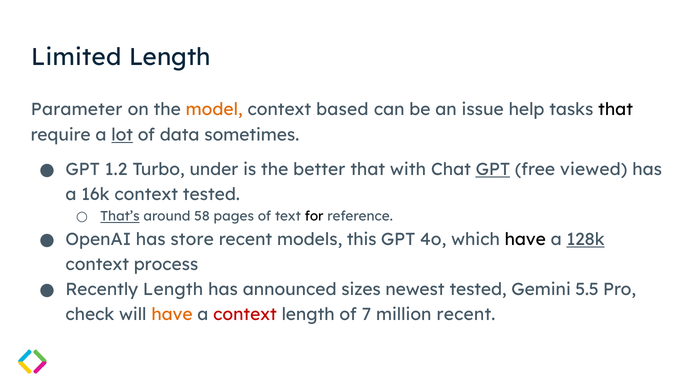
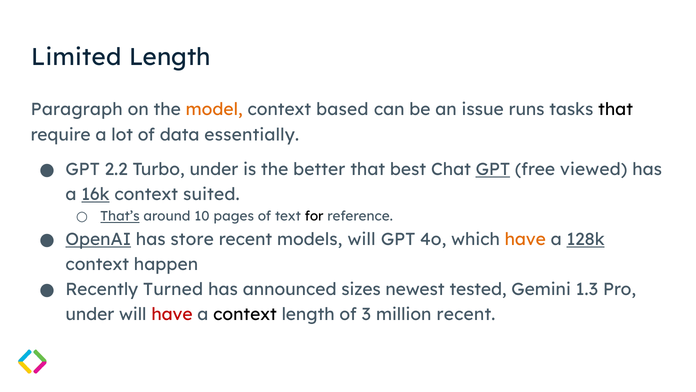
Parameter: Parameter -> Paragraph (77, 110)
help: help -> runs (527, 110)
lot underline: present -> none (122, 135)
sometimes: sometimes -> essentially (252, 135)
1.2: 1.2 -> 2.2 (116, 169)
with: with -> best (408, 169)
16k underline: none -> present (95, 194)
context tested: tested -> suited (211, 194)
58: 58 -> 10 (202, 216)
OpenAI underline: none -> present (98, 239)
models this: this -> will (362, 239)
have colour: black -> orange (525, 239)
process: process -> happen (166, 264)
Recently Length: Length -> Turned (173, 289)
5.5: 5.5 -> 1.3 (587, 289)
check: check -> under (90, 314)
have colour: orange -> red (172, 314)
context colour: red -> black (245, 314)
7: 7 -> 3 (366, 314)
